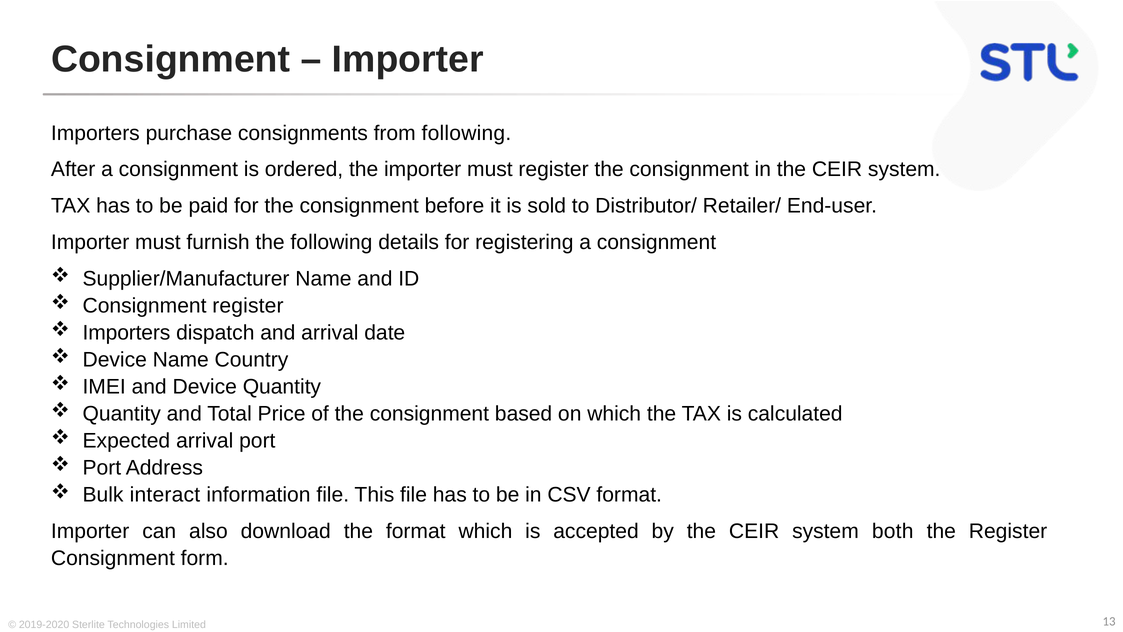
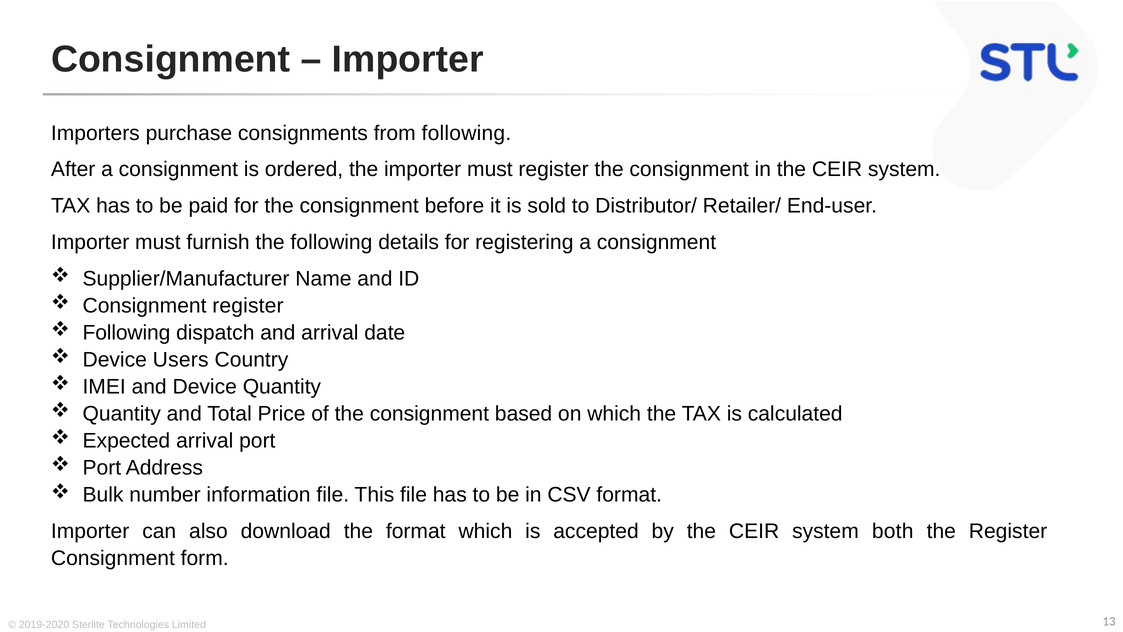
Importers: Importers -> Following (126, 333)
Device Name: Name -> Users (181, 360)
interact: interact -> number (165, 495)
